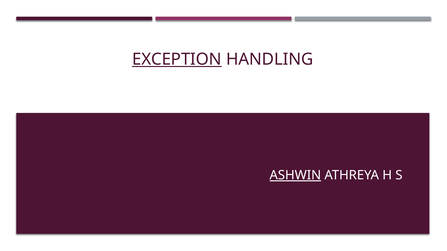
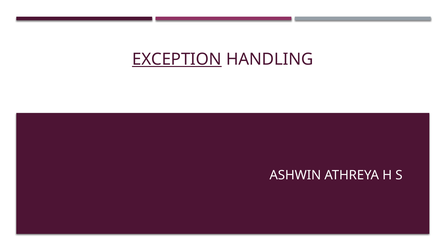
ASHWIN underline: present -> none (295, 176)
